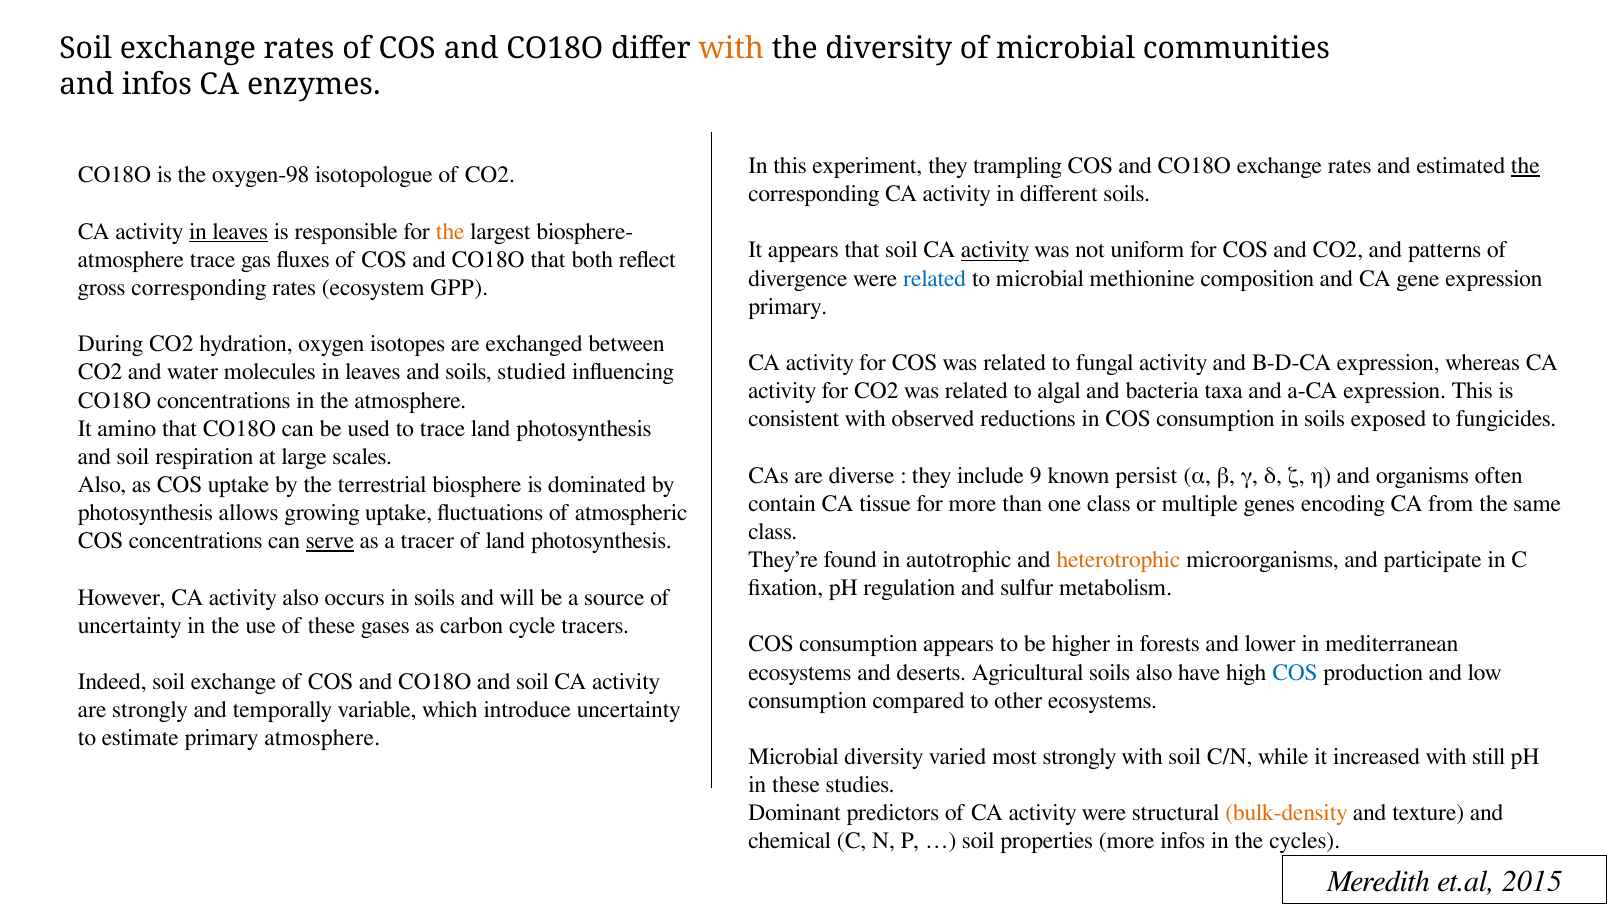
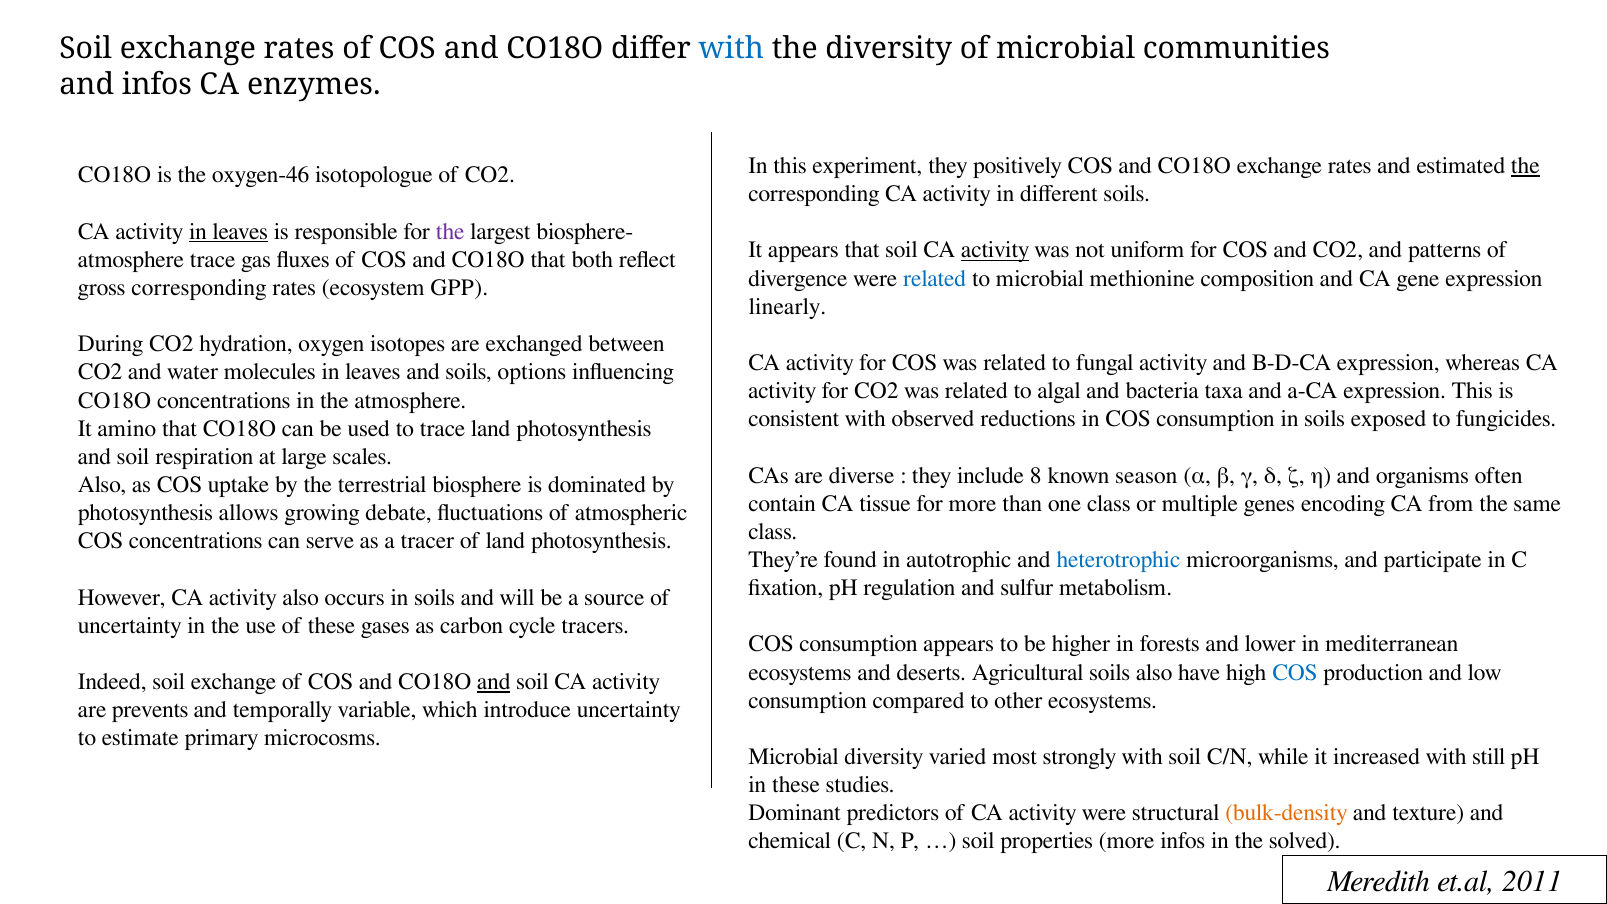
with colour: orange -> blue (731, 48)
trampling: trampling -> positively (1018, 166)
oxygen-98: oxygen-98 -> oxygen-46 (261, 175)
the colour: orange -> purple (450, 232)
primary: primary -> linearly (788, 306)
studied: studied -> options (532, 372)
9: 9 -> 8 (1036, 475)
persist: persist -> season (1146, 475)
growing uptake: uptake -> debate (399, 513)
serve underline: present -> none (330, 541)
heterotrophic colour: orange -> blue (1119, 560)
and underline: none -> present (494, 682)
are strongly: strongly -> prevents (150, 710)
primary atmosphere: atmosphere -> microcosms (323, 738)
cycles: cycles -> solved (1305, 841)
2015: 2015 -> 2011 (1532, 881)
